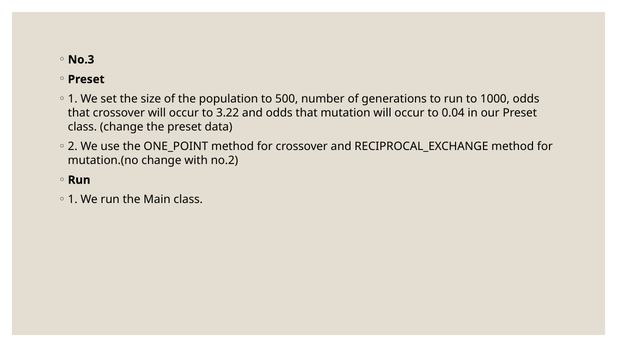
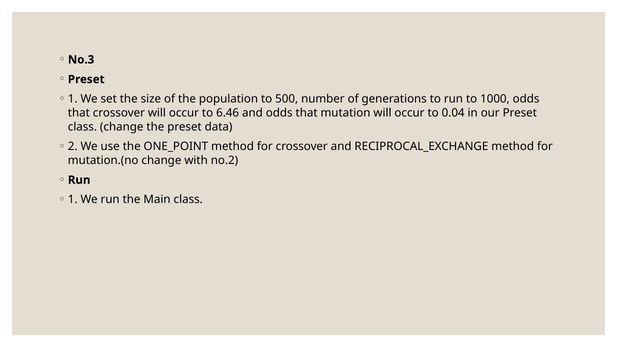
3.22: 3.22 -> 6.46 (228, 113)
